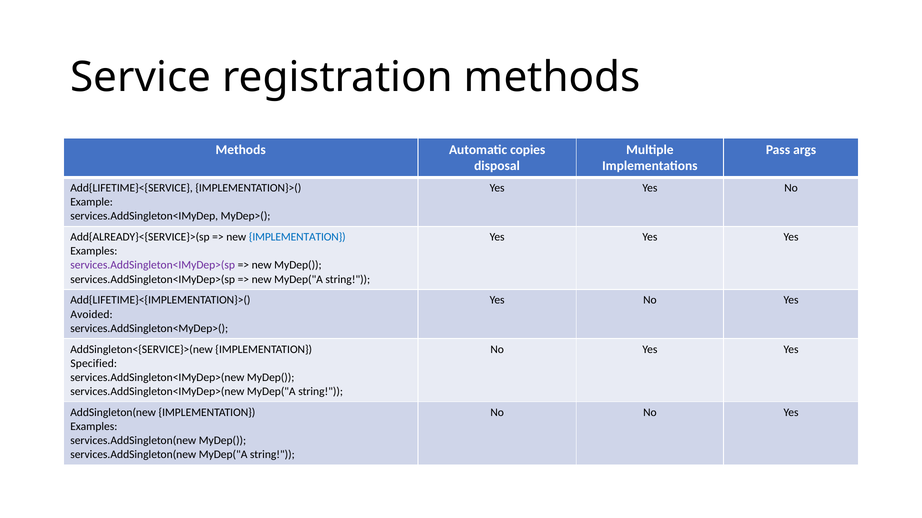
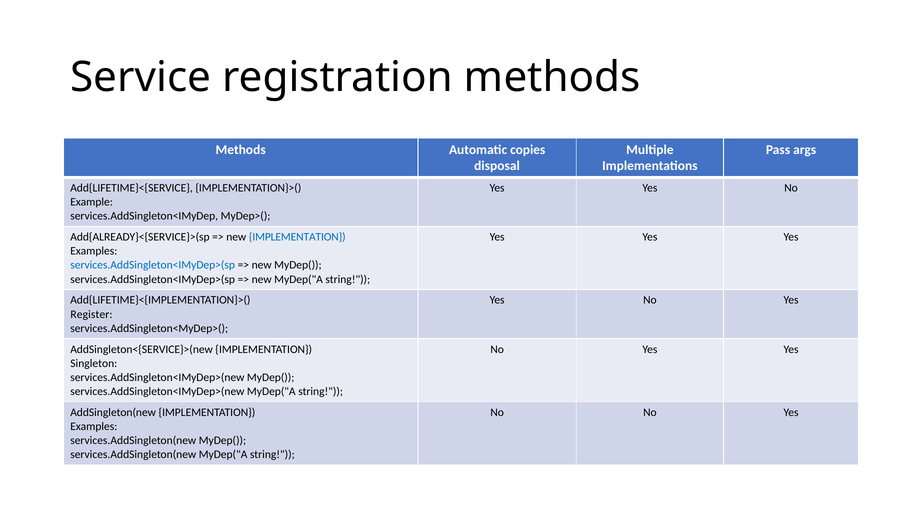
services.AddSingleton<IMyDep>(sp colour: purple -> blue (153, 266)
Avoided: Avoided -> Register (92, 315)
Specified: Specified -> Singleton (94, 364)
